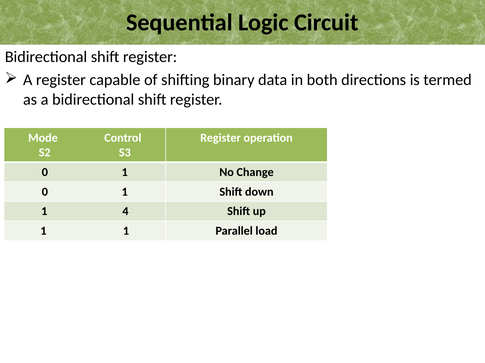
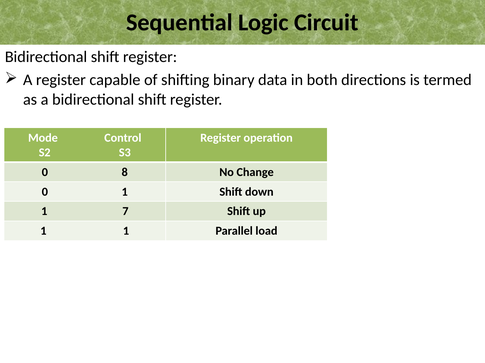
1: 1 -> 8 (125, 172)
4: 4 -> 7 (125, 212)
